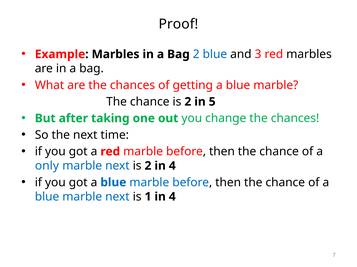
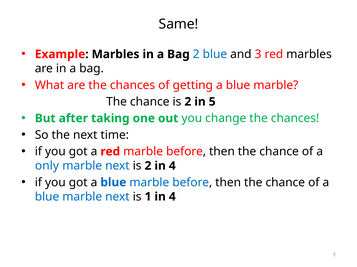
Proof: Proof -> Same (179, 24)
